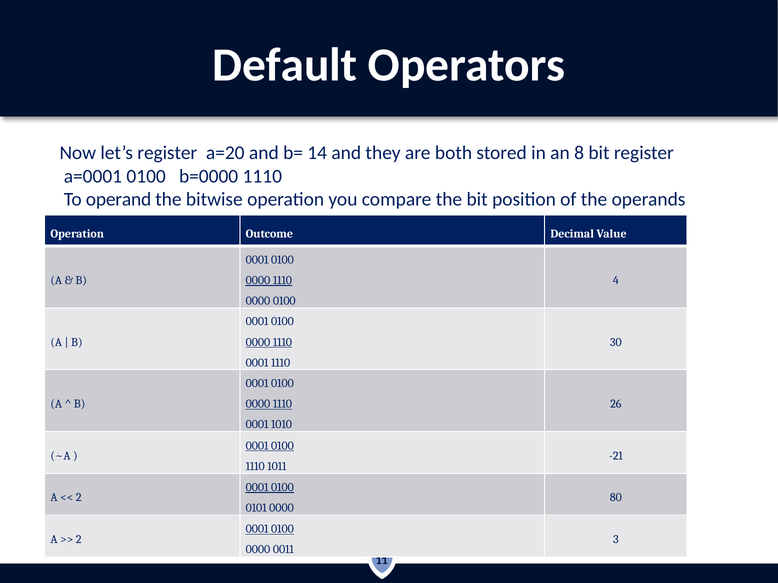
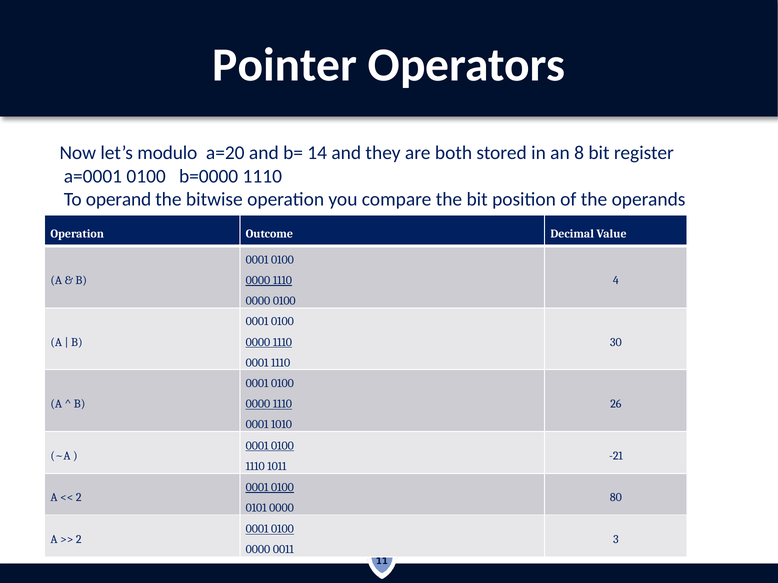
Default: Default -> Pointer (285, 65)
let’s register: register -> modulo (167, 153)
